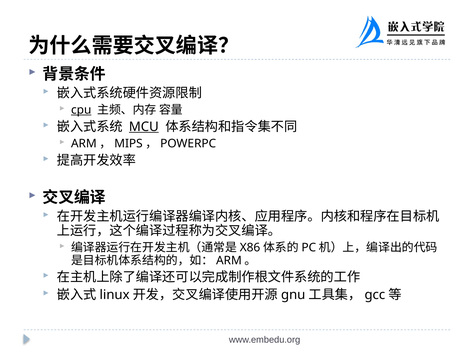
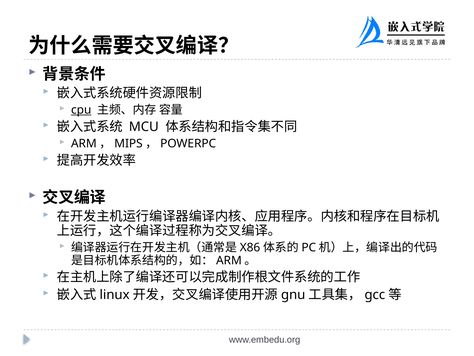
MCU underline: present -> none (144, 127)
